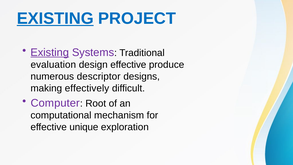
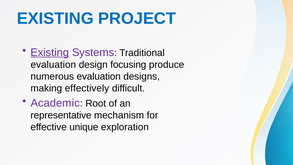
EXISTING underline: present -> none (55, 18)
design effective: effective -> focusing (128, 65)
numerous descriptor: descriptor -> evaluation (99, 76)
Computer: Computer -> Academic (55, 103)
computational: computational -> representative (61, 115)
